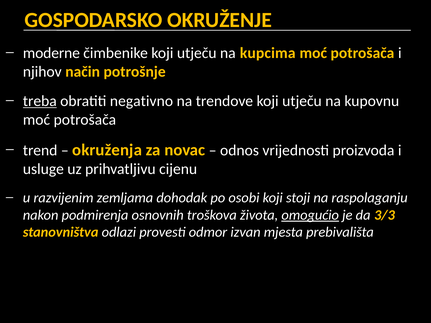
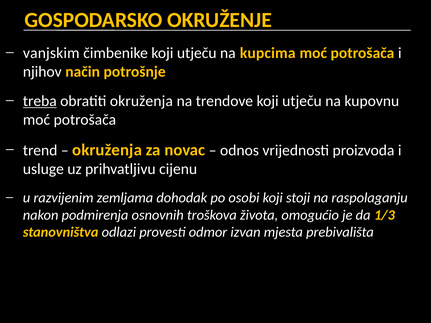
moderne: moderne -> vanjskim (51, 53)
obratiti negativno: negativno -> okruženja (141, 101)
omogućio underline: present -> none (310, 215)
3/3: 3/3 -> 1/3 (384, 215)
